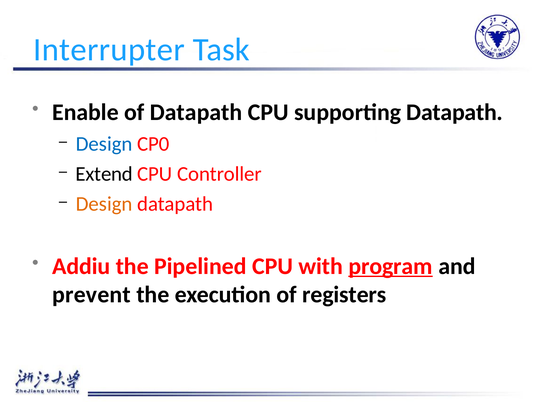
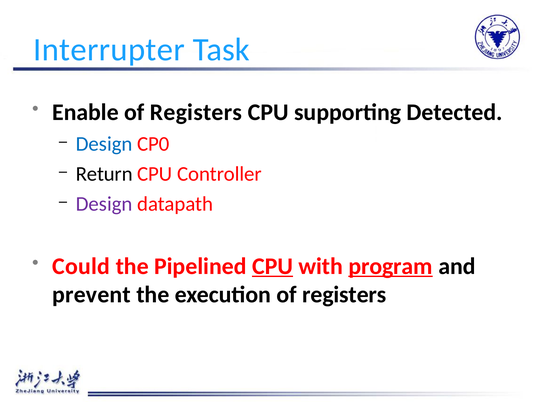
Datapath: Datapath -> Registers (196, 112)
supporting Datapath: Datapath -> Detected (455, 112)
Extend: Extend -> Return (104, 174)
Design colour: orange -> purple (104, 204)
Addiu: Addiu -> Could (81, 266)
CPU underline: none -> present (273, 266)
